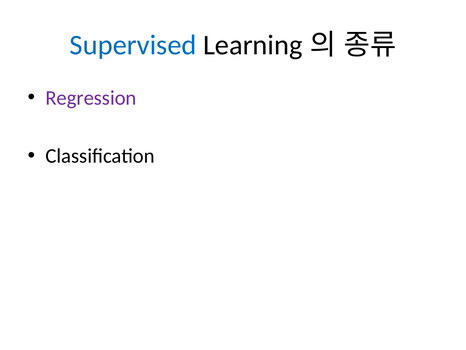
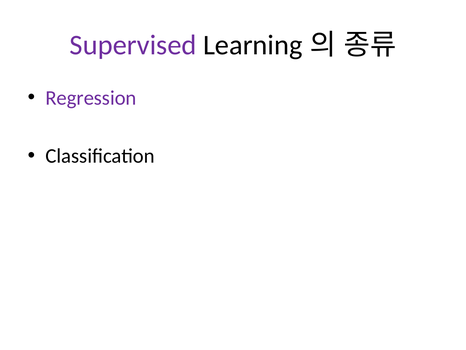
Supervised colour: blue -> purple (133, 45)
